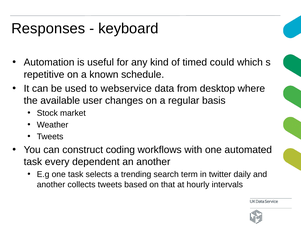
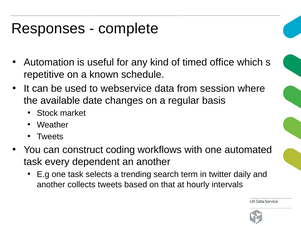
keyboard: keyboard -> complete (128, 28)
could: could -> office (222, 62)
desktop: desktop -> session (217, 88)
user: user -> date (93, 100)
